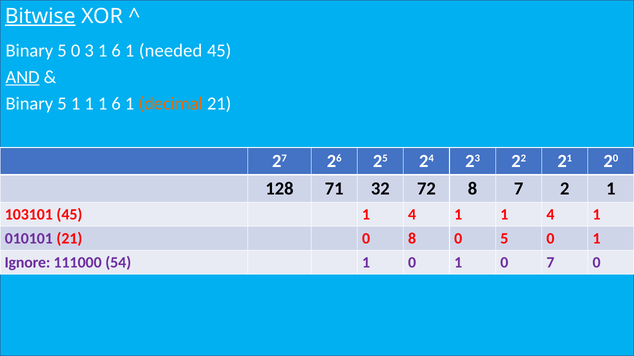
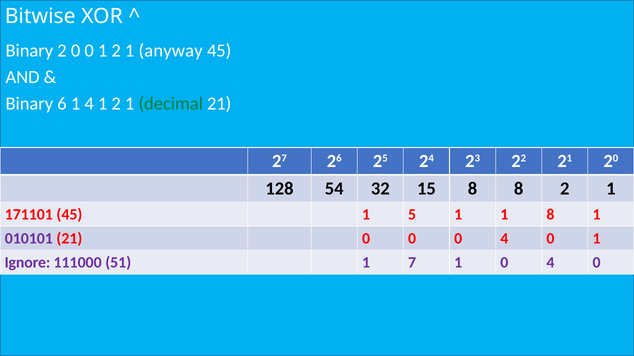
Bitwise underline: present -> none (40, 16)
5: 5 -> 2 (62, 51)
3: 3 -> 0 (89, 51)
6: 6 -> 2 (116, 51)
needed: needed -> anyway (171, 51)
AND underline: present -> none (23, 77)
5: 5 -> 6 (62, 104)
1: 1 -> 4 (89, 104)
6: 6 -> 2 (116, 104)
decimal colour: orange -> green (171, 104)
71: 71 -> 54 (334, 189)
72: 72 -> 15 (426, 189)
8 7: 7 -> 8 (519, 189)
103101: 103101 -> 171101 (29, 215)
45 1 4: 4 -> 5 (412, 215)
1 1 4: 4 -> 8 (550, 215)
21 0 8: 8 -> 0 (412, 239)
5: 5 -> 4 (504, 239)
54: 54 -> 51 (118, 263)
0: 0 -> 7 (412, 263)
1 0 7: 7 -> 4 (550, 263)
